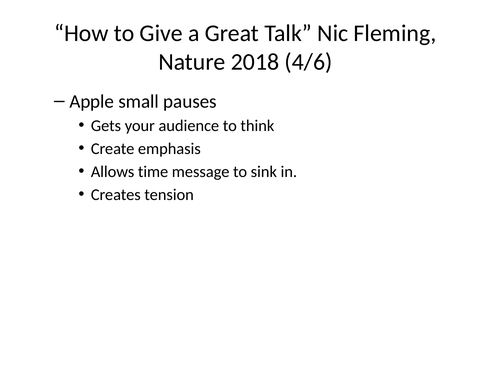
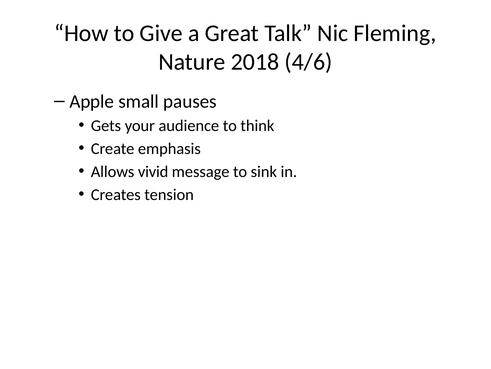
time: time -> vivid (153, 171)
